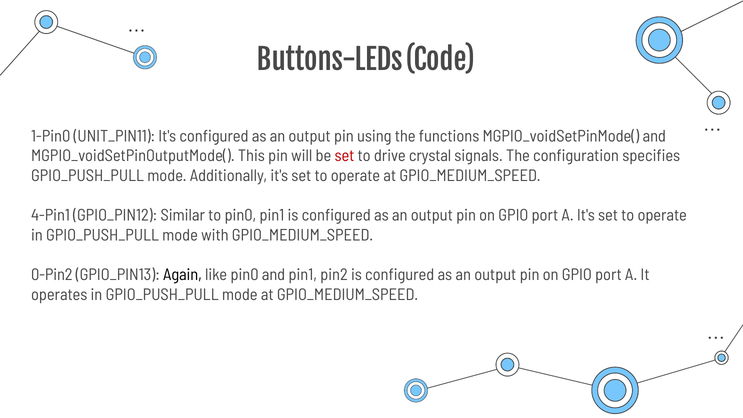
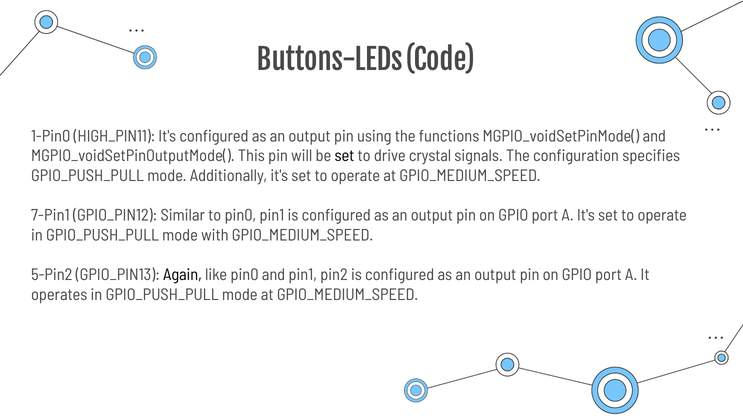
UNIT_PIN11: UNIT_PIN11 -> HIGH_PIN11 (114, 136)
set colour: red -> black (344, 156)
4-Pin1: 4-Pin1 -> 7-Pin1 (50, 215)
0-Pin2: 0-Pin2 -> 5-Pin2 (52, 275)
